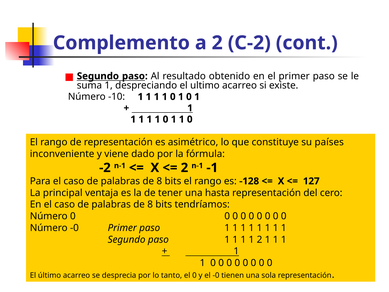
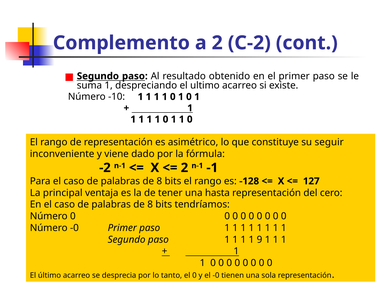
países: países -> seguir (329, 142)
1 2: 2 -> 9 (259, 239)
